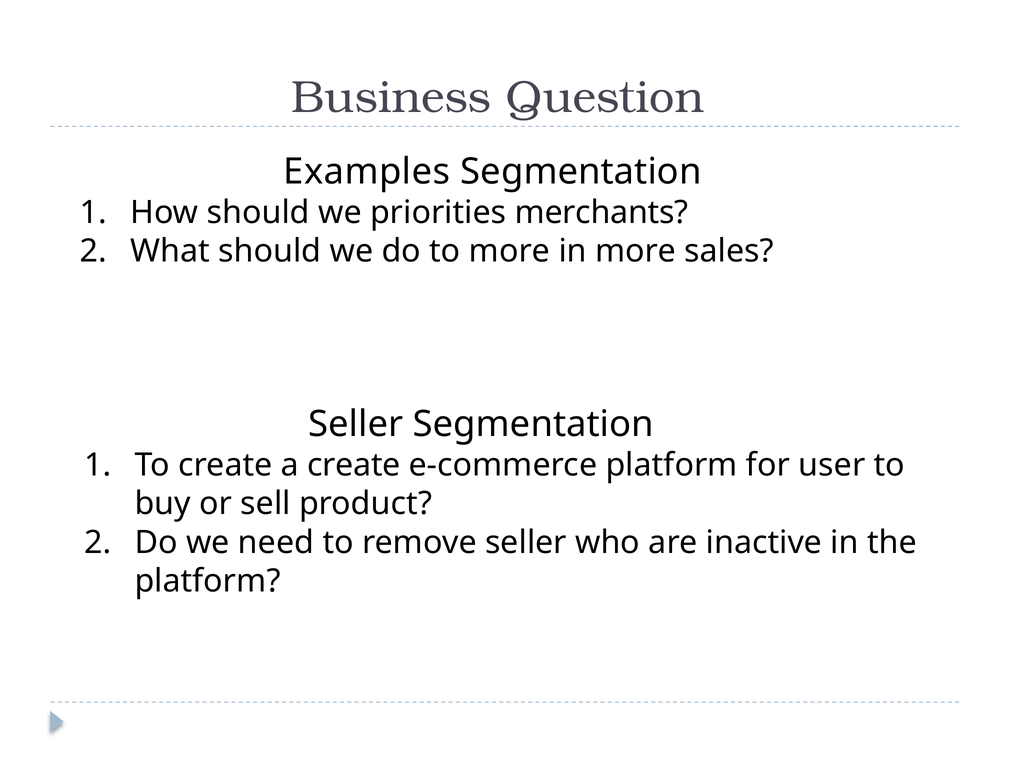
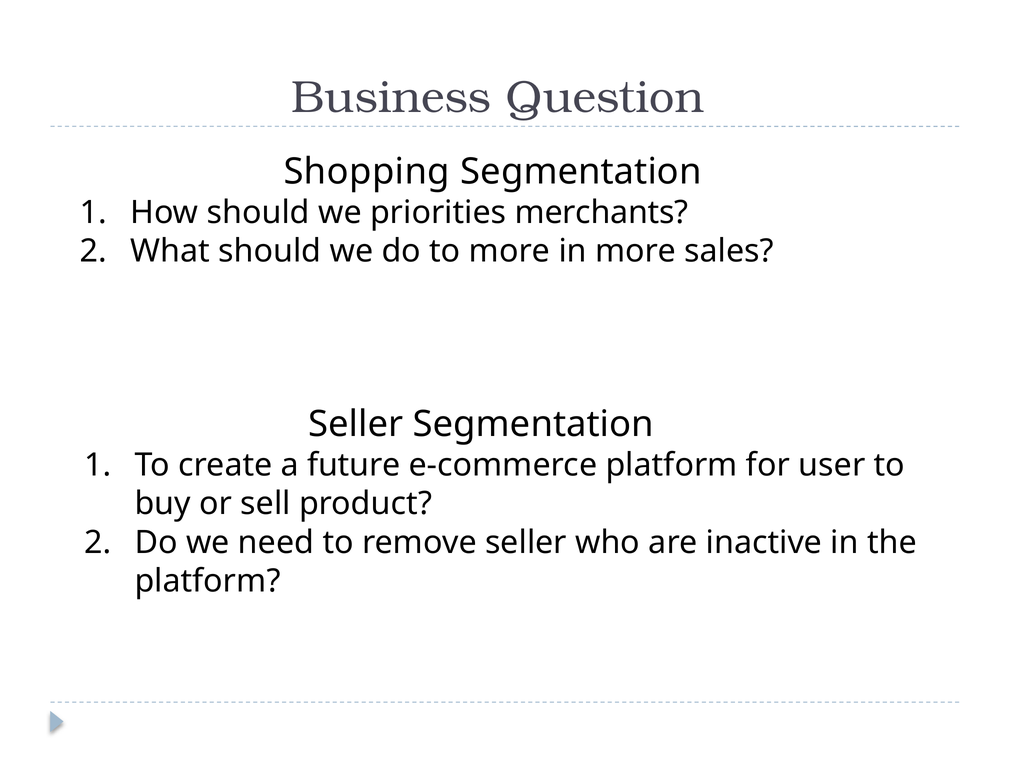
Examples: Examples -> Shopping (367, 171)
a create: create -> future (354, 465)
